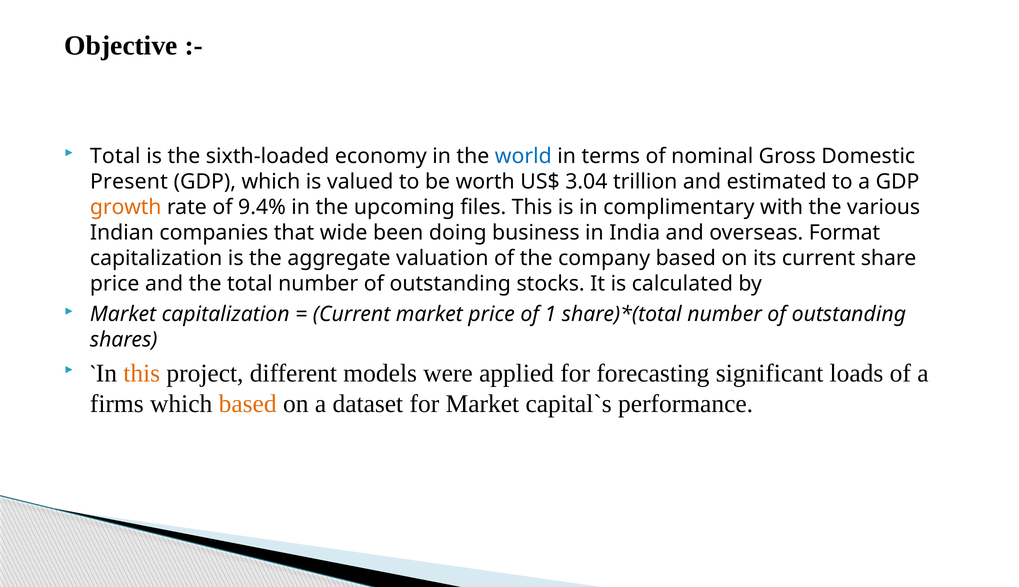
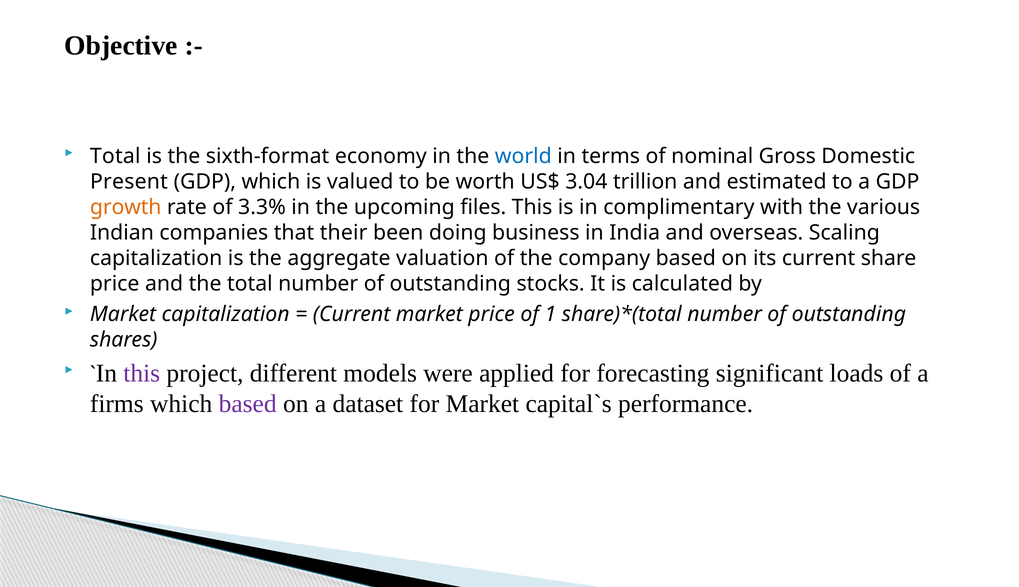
sixth-loaded: sixth-loaded -> sixth-format (268, 156)
9.4%: 9.4% -> 3.3% (262, 207)
wide: wide -> their (344, 233)
Format: Format -> Scaling (844, 233)
this colour: orange -> purple (142, 373)
based colour: orange -> purple (248, 404)
